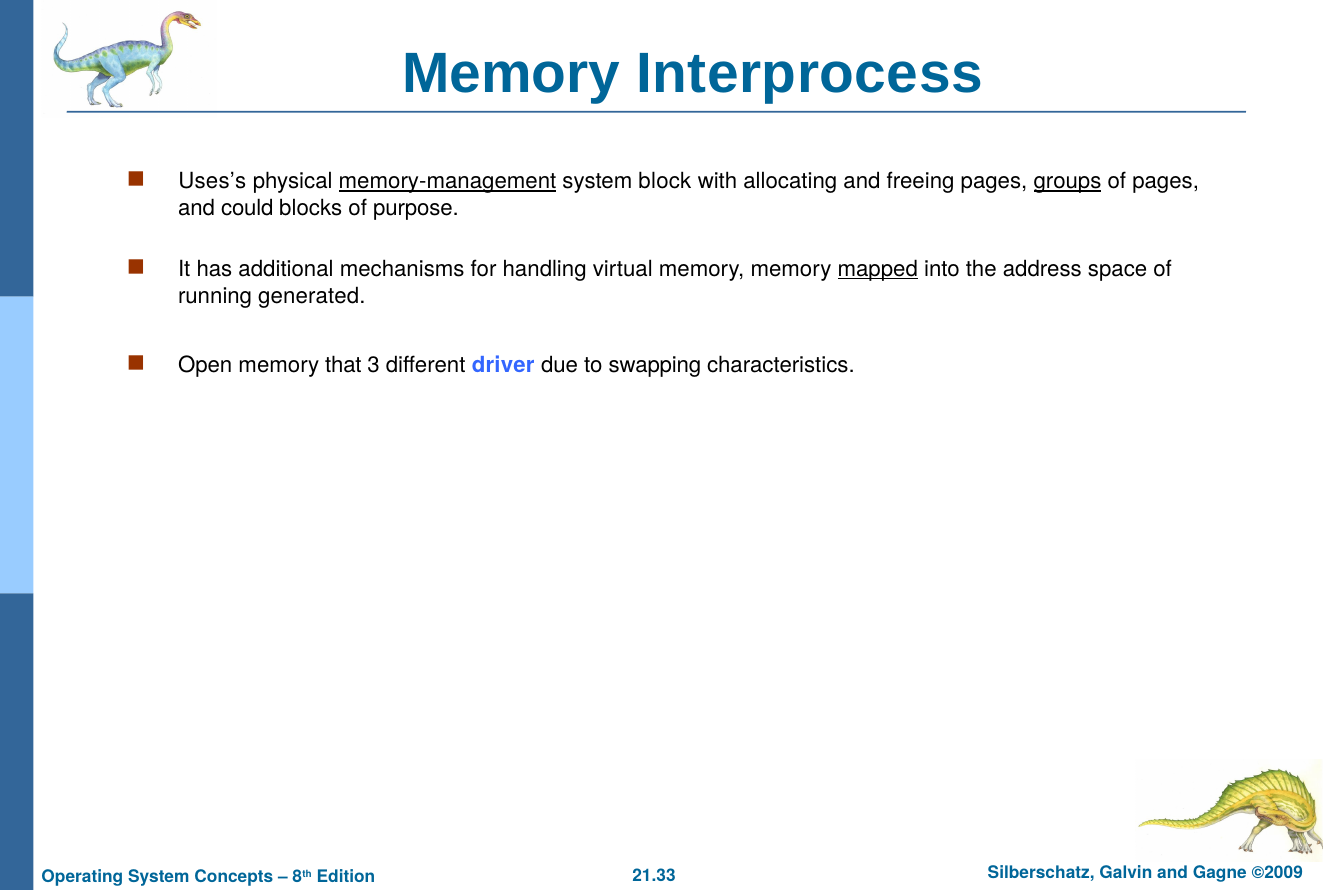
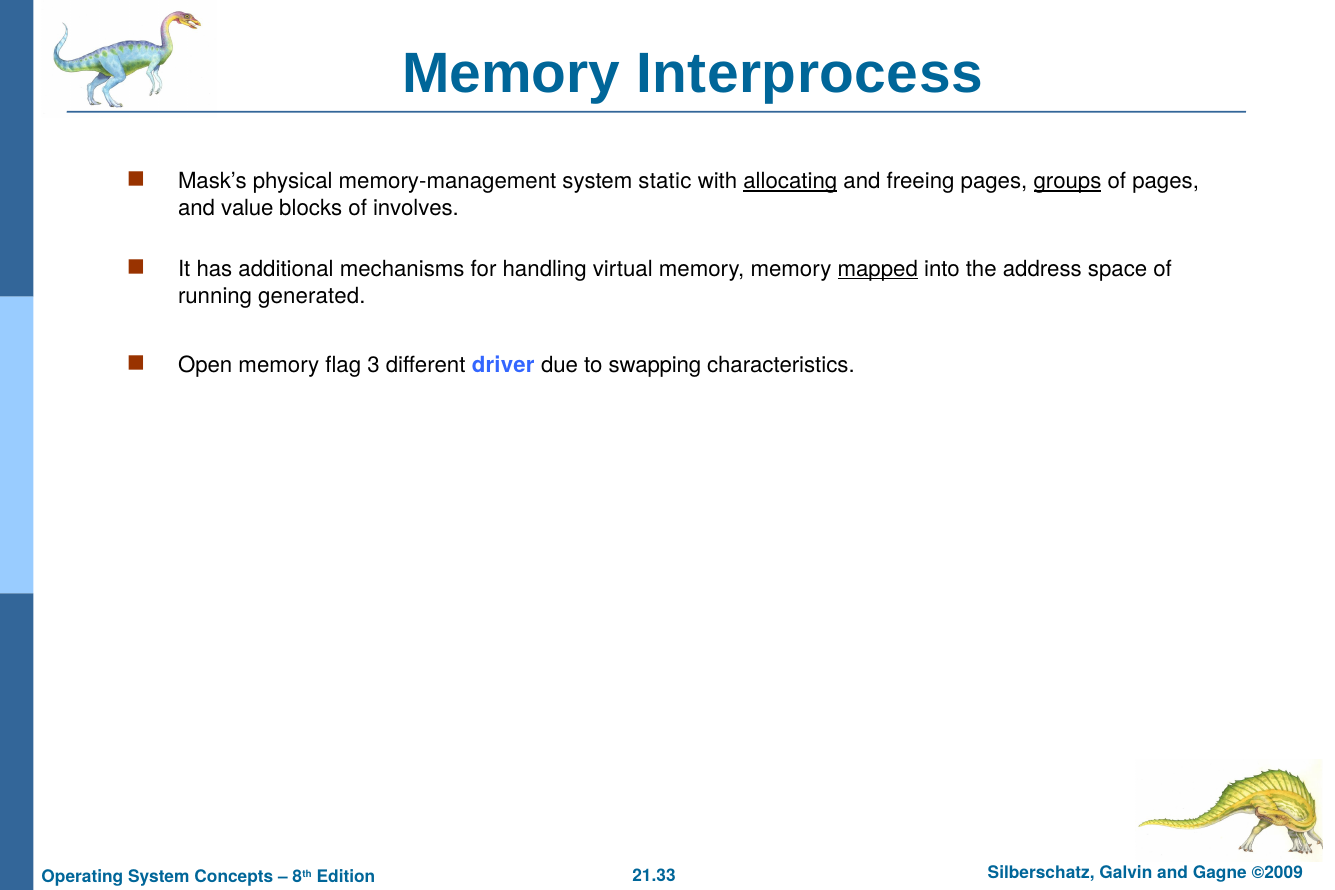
Uses’s: Uses’s -> Mask’s (212, 181)
memory-management underline: present -> none (448, 181)
block: block -> static (665, 181)
allocating underline: none -> present (790, 181)
could: could -> value (247, 208)
purpose: purpose -> involves (416, 208)
that: that -> flag (343, 365)
